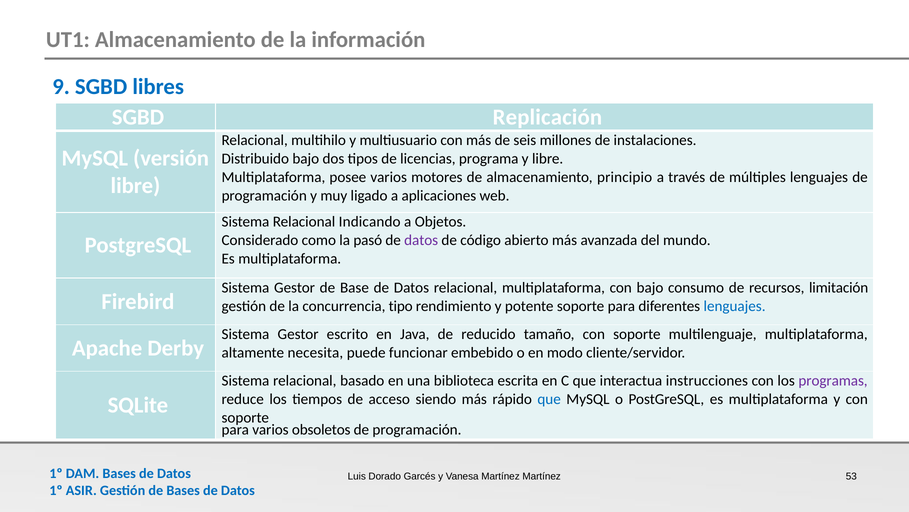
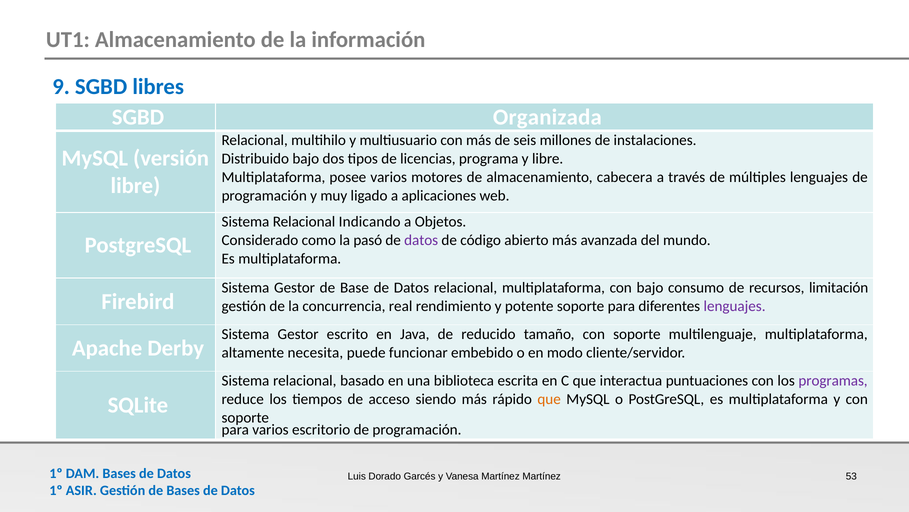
Replicación: Replicación -> Organizada (547, 117)
principio: principio -> cabecera (625, 177)
tipo: tipo -> real (401, 306)
lenguajes colour: blue -> purple (735, 306)
instrucciones: instrucciones -> puntuaciones (707, 380)
que colour: blue -> orange (549, 399)
obsoletos: obsoletos -> escritorio (321, 429)
